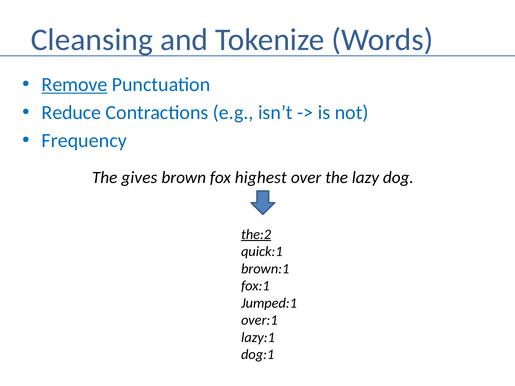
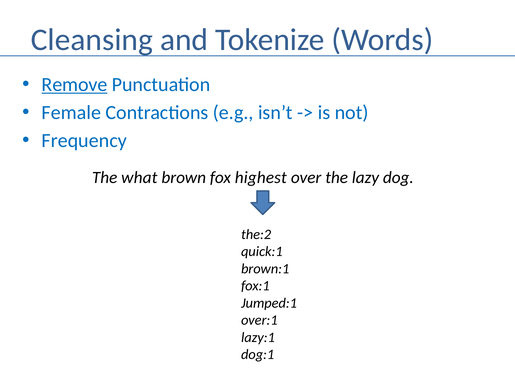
Reduce: Reduce -> Female (71, 113)
gives: gives -> what (139, 178)
the:2 underline: present -> none (256, 235)
